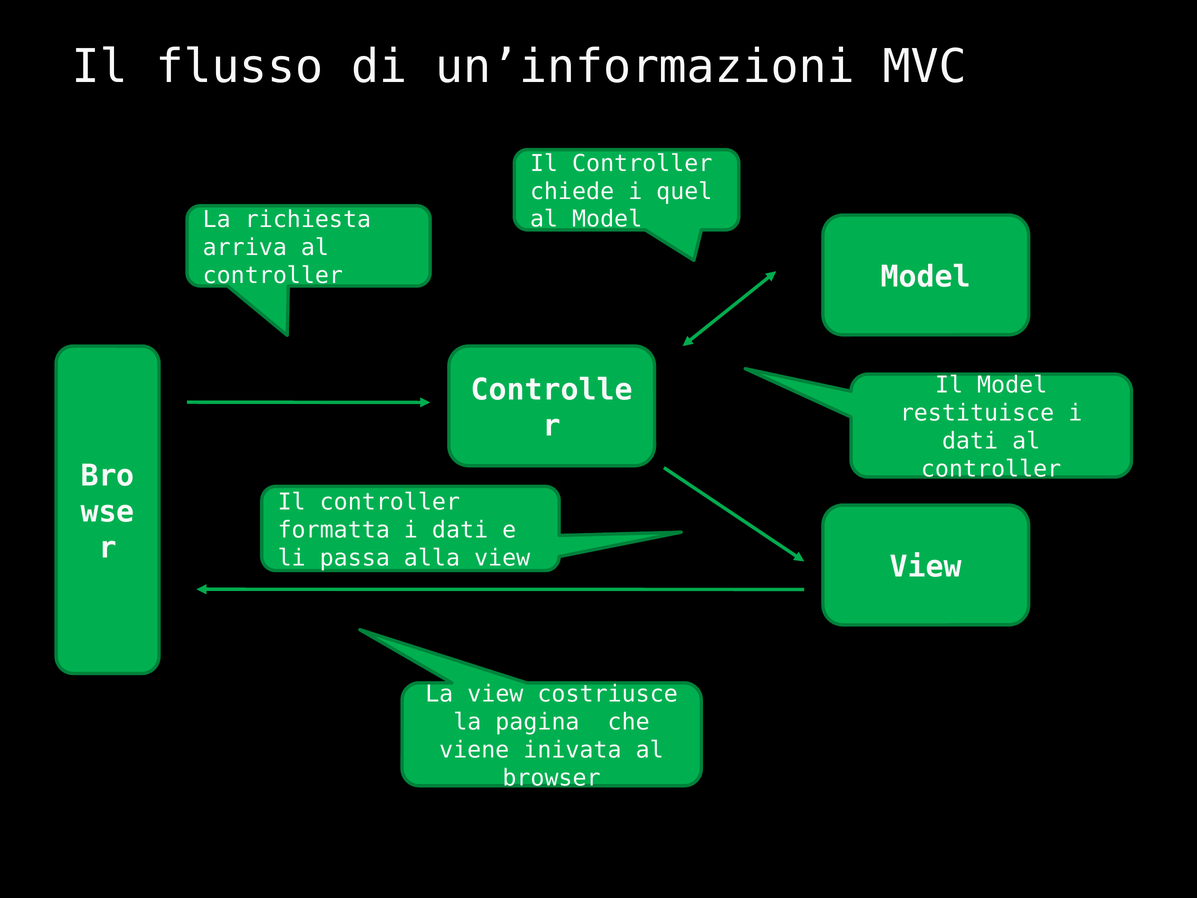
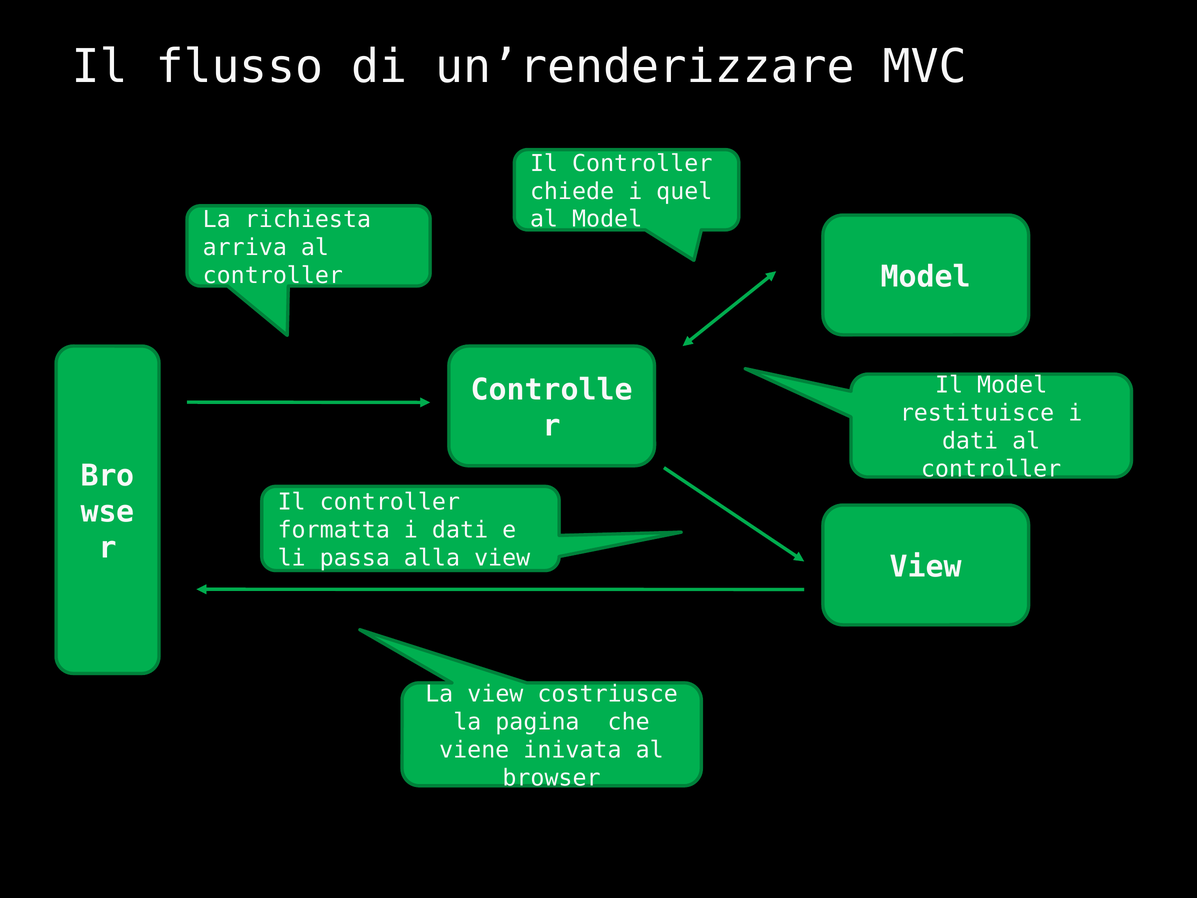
un’informazioni: un’informazioni -> un’renderizzare (645, 67)
